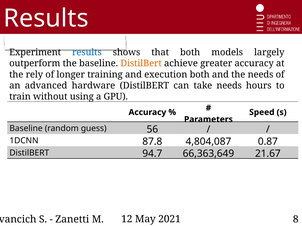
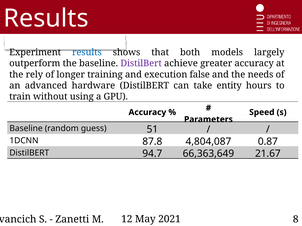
DistilBert colour: orange -> purple (141, 64)
execution both: both -> false (200, 75)
take needs: needs -> entity (229, 86)
56: 56 -> 51 (152, 130)
